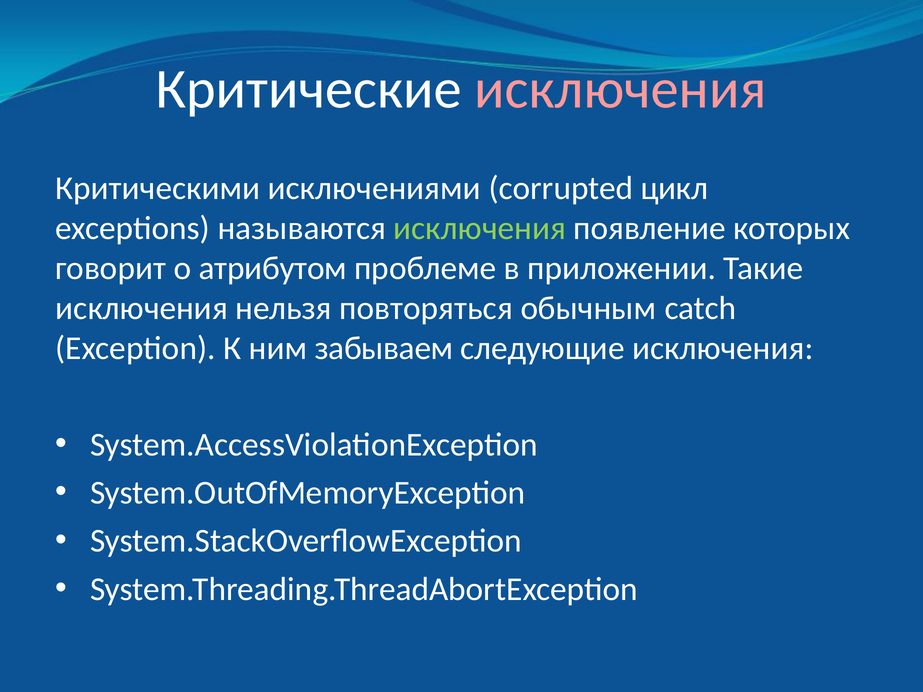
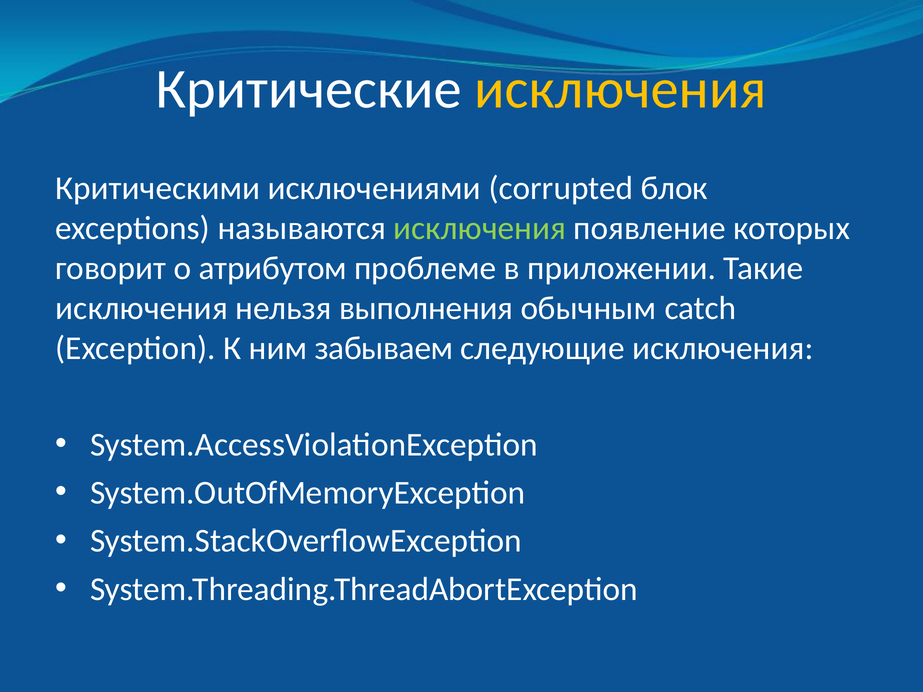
исключения colour: pink -> yellow (620, 89)
цикл: цикл -> блок (674, 188)
повторяться: повторяться -> выполнения (426, 308)
